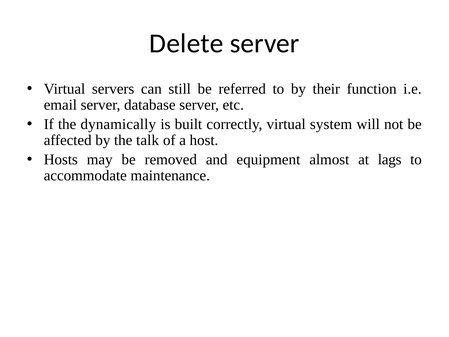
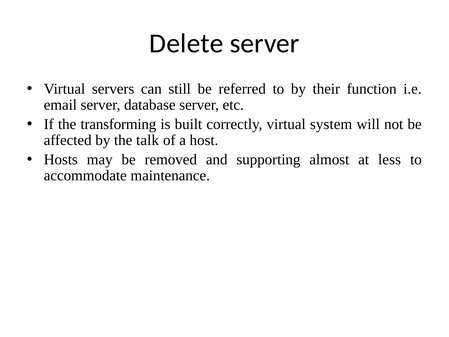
dynamically: dynamically -> transforming (118, 124)
equipment: equipment -> supporting (268, 159)
lags: lags -> less (390, 159)
